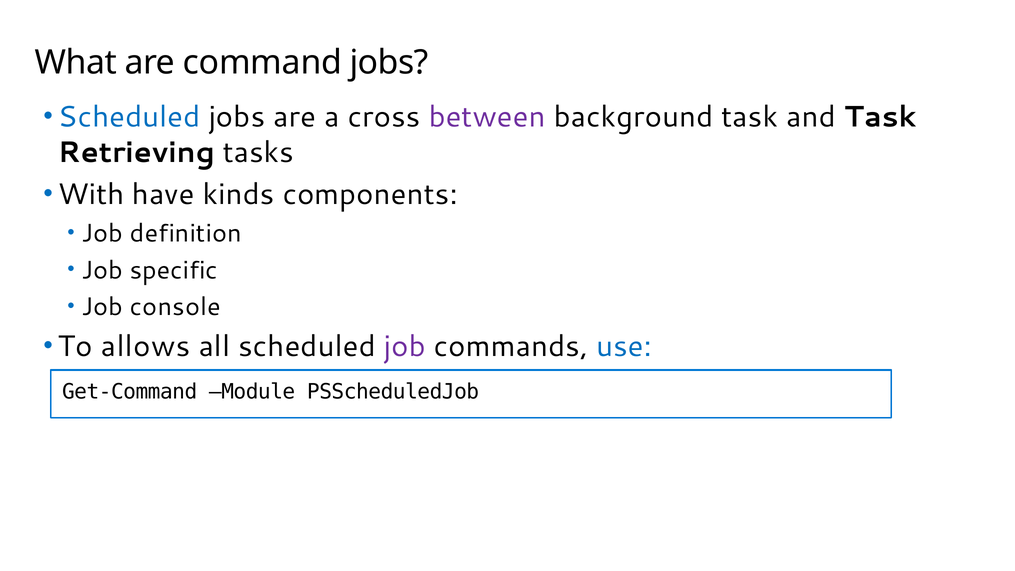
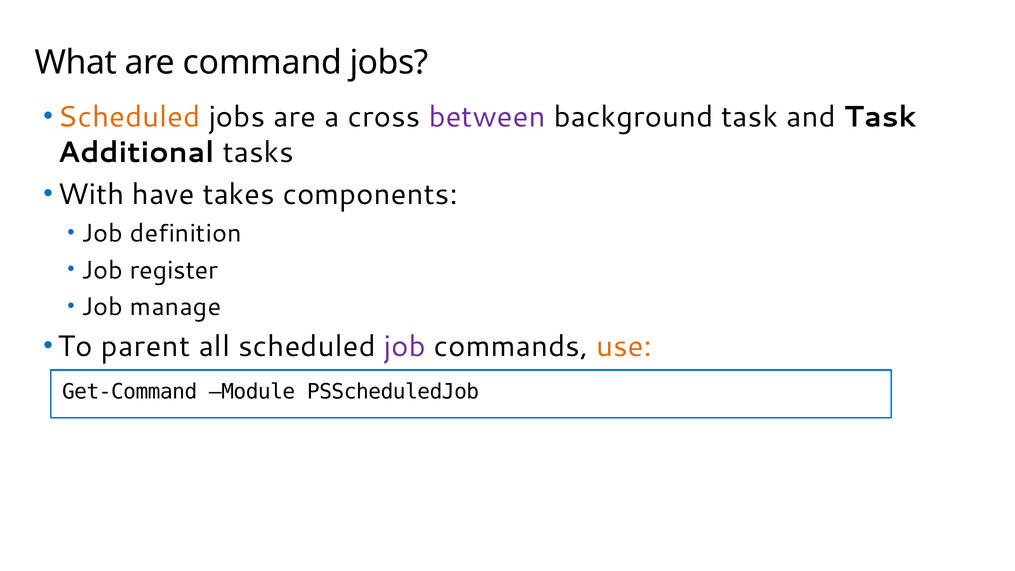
Scheduled colour: blue -> orange (129, 117)
Retrieving: Retrieving -> Additional (136, 152)
kinds: kinds -> takes (239, 194)
specific: specific -> register (174, 270)
console: console -> manage (176, 307)
allows: allows -> parent (146, 347)
use colour: blue -> orange (624, 347)
